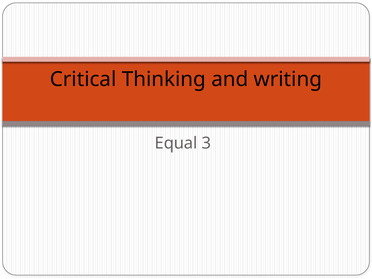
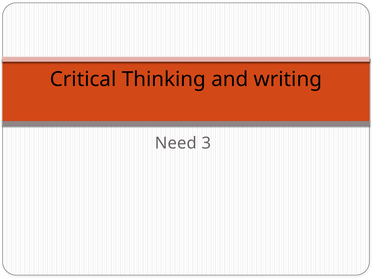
Equal: Equal -> Need (176, 143)
